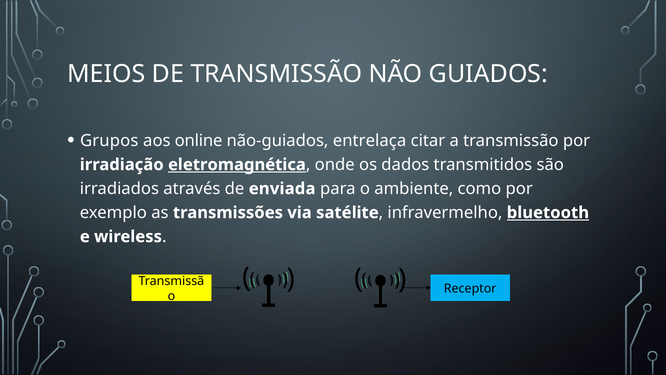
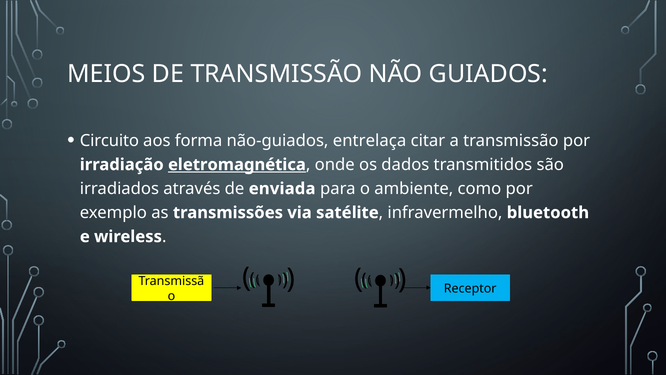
Grupos: Grupos -> Circuito (109, 141)
online: online -> forma (199, 141)
bluetooth underline: present -> none (548, 212)
